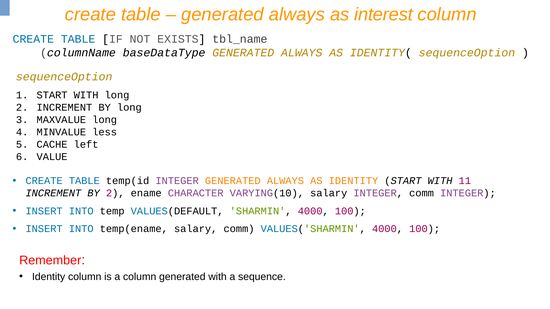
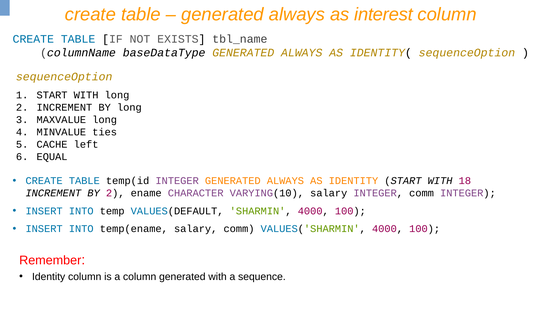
less: less -> ties (105, 132)
VALUE: VALUE -> EQUAL (52, 157)
11: 11 -> 18 (465, 181)
